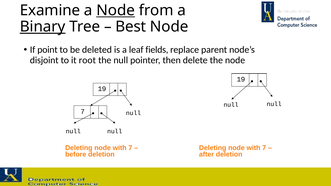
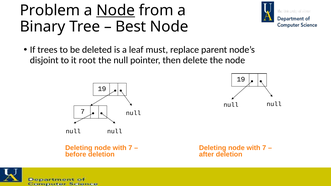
Examine: Examine -> Problem (50, 10)
Binary underline: present -> none (43, 27)
point: point -> trees (47, 50)
fields: fields -> must (157, 50)
